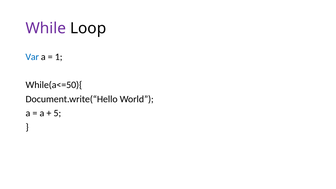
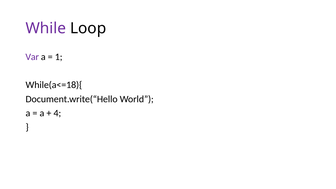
Var colour: blue -> purple (32, 57)
While(a<=50){: While(a<=50){ -> While(a<=18){ (54, 85)
5: 5 -> 4 (57, 113)
